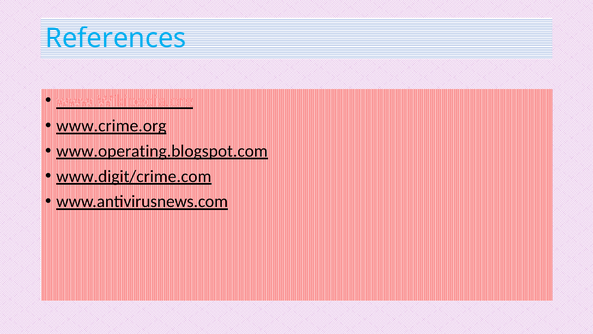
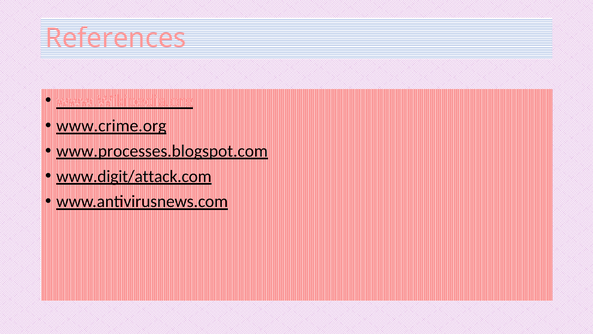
References colour: light blue -> pink (116, 38)
www.operating.blogspot.com: www.operating.blogspot.com -> www.processes.blogspot.com (162, 151)
www.digit/crime.com: www.digit/crime.com -> www.digit/attack.com (134, 176)
